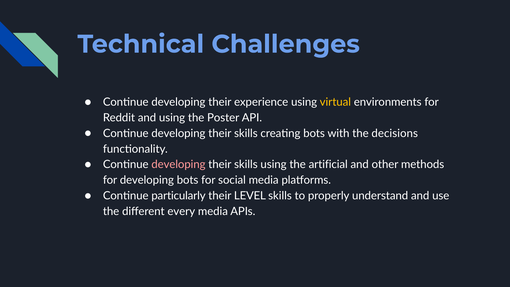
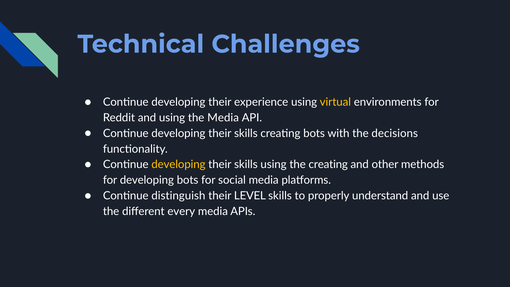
the Poster: Poster -> Media (223, 118)
developing colour: pink -> yellow (178, 165)
the artificial: artificial -> creating (328, 165)
particularly: particularly -> distinguish (178, 196)
